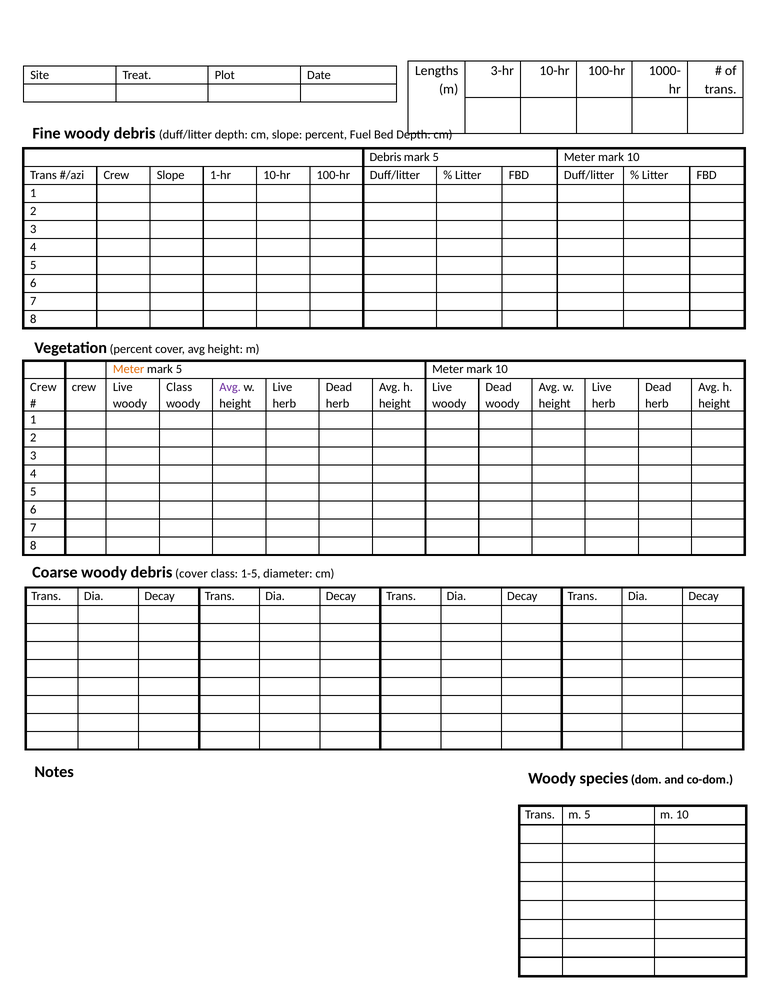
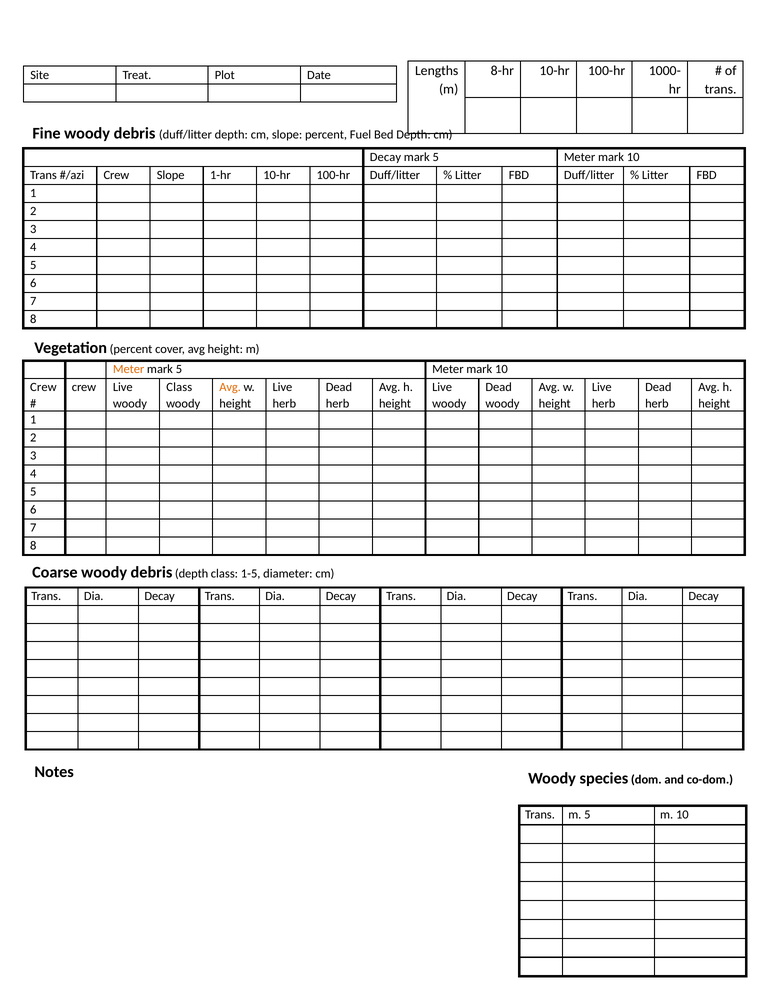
3-hr: 3-hr -> 8-hr (502, 71)
Debris: Debris -> Decay (385, 157)
Avg colour: purple -> orange (230, 387)
debris cover: cover -> depth (192, 574)
